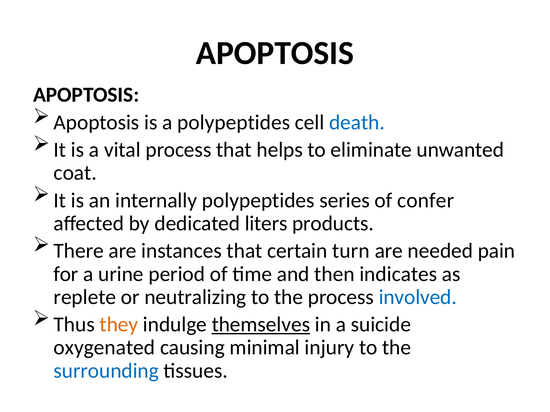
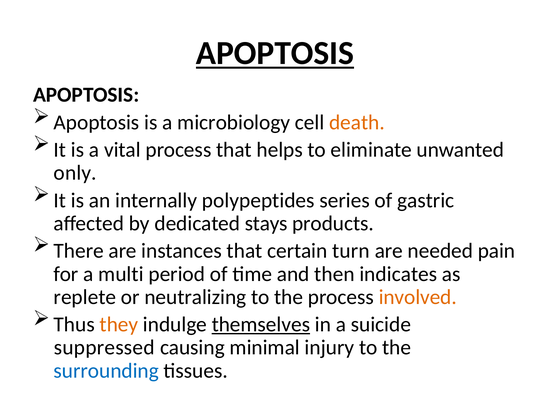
APOPTOSIS underline: none -> present (275, 53)
a polypeptides: polypeptides -> microbiology (234, 122)
death colour: blue -> orange (357, 122)
coat: coat -> only (75, 173)
confer: confer -> gastric (426, 201)
liters: liters -> stays (266, 224)
urine: urine -> multi (121, 274)
involved colour: blue -> orange (418, 297)
oxygenated: oxygenated -> suppressed (104, 348)
